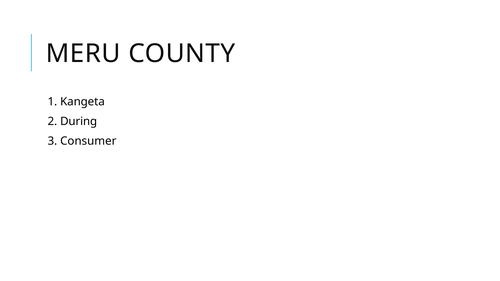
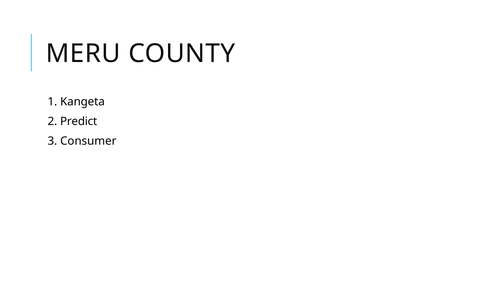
During: During -> Predict (79, 121)
